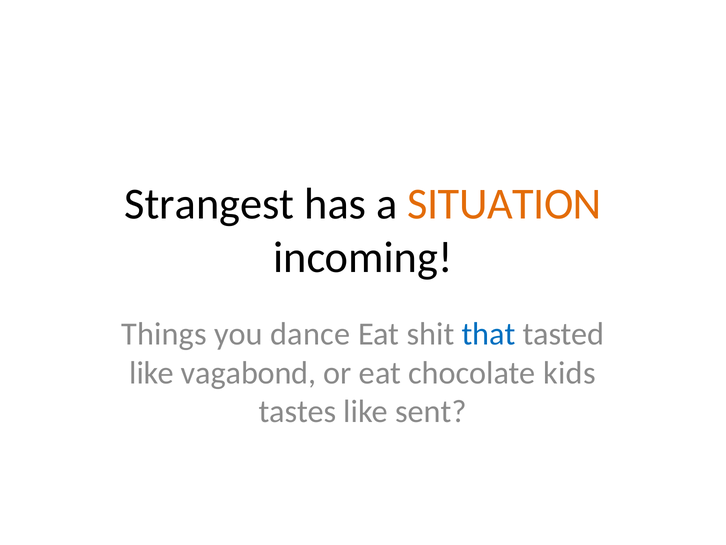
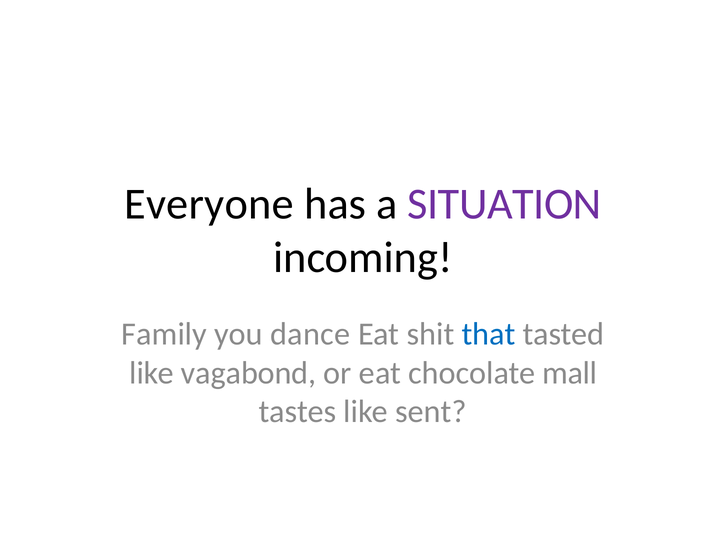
Strangest: Strangest -> Everyone (209, 204)
SITUATION colour: orange -> purple (504, 204)
Things: Things -> Family (164, 334)
kids: kids -> mall (570, 373)
